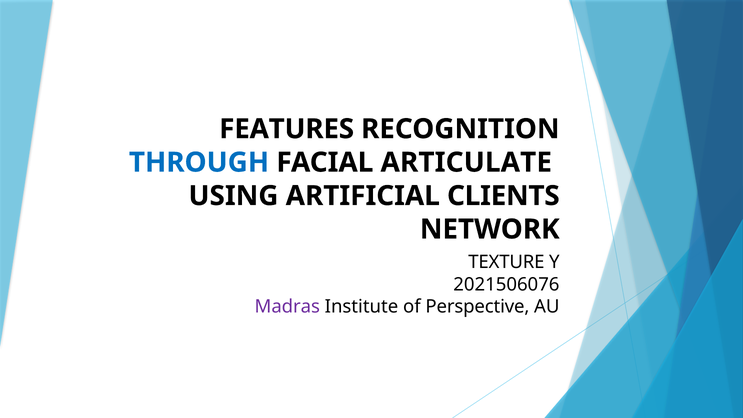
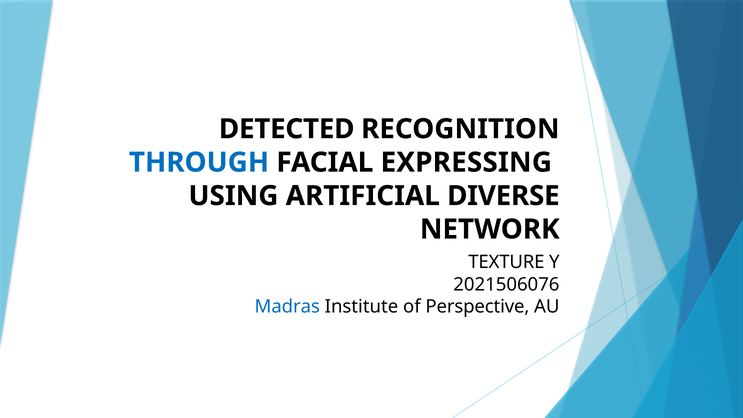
FEATURES: FEATURES -> DETECTED (287, 129)
ARTICULATE: ARTICULATE -> EXPRESSING (466, 162)
CLIENTS: CLIENTS -> DIVERSE (503, 196)
Madras colour: purple -> blue (287, 307)
